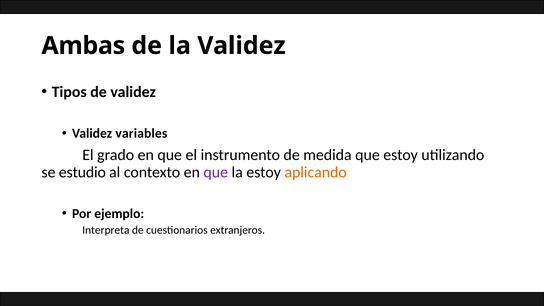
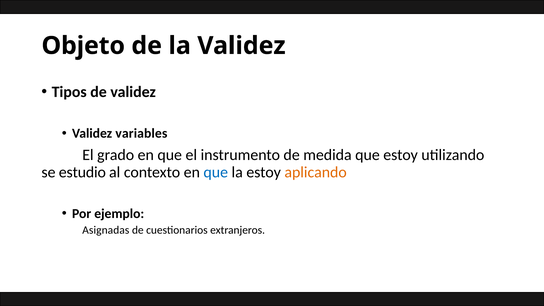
Ambas: Ambas -> Objeto (83, 46)
que colour: purple -> blue (216, 172)
Interpreta: Interpreta -> Asignadas (106, 230)
